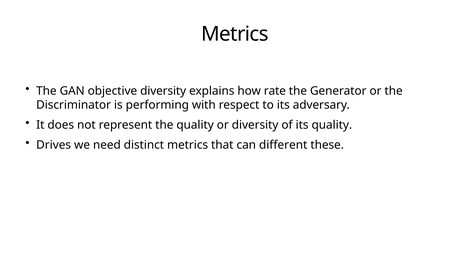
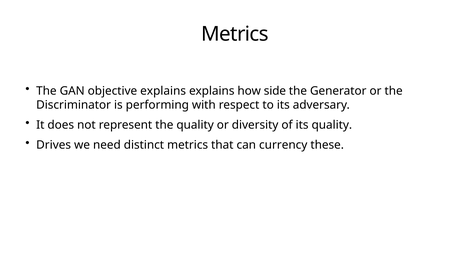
objective diversity: diversity -> explains (163, 91)
rate: rate -> side (275, 91)
different: different -> currency (283, 145)
